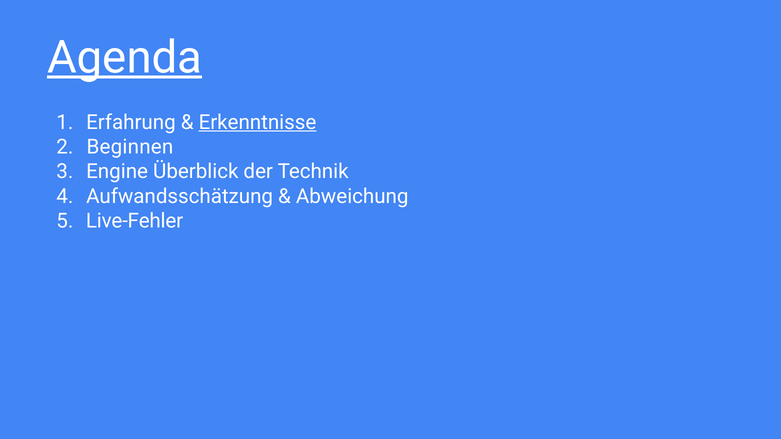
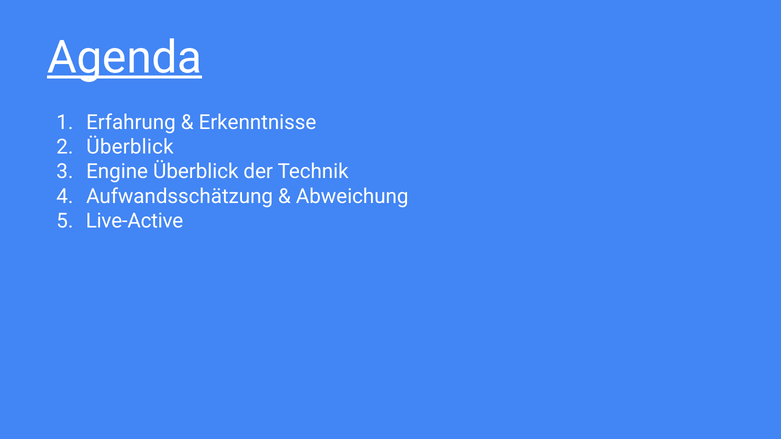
Erkenntnisse underline: present -> none (257, 122)
Beginnen: Beginnen -> Überblick (130, 147)
Live-Fehler: Live-Fehler -> Live-Active (135, 221)
